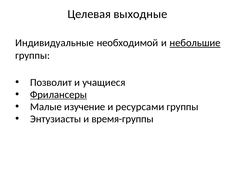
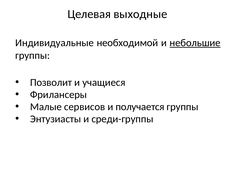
Фрилансеры underline: present -> none (59, 95)
изучение: изучение -> сервисов (85, 107)
ресурсами: ресурсами -> получается (140, 107)
время-группы: время-группы -> среди-группы (122, 119)
